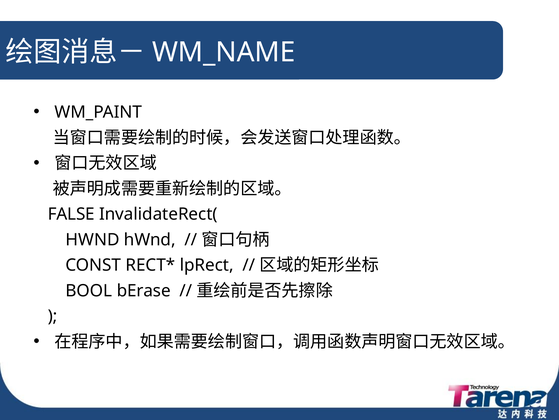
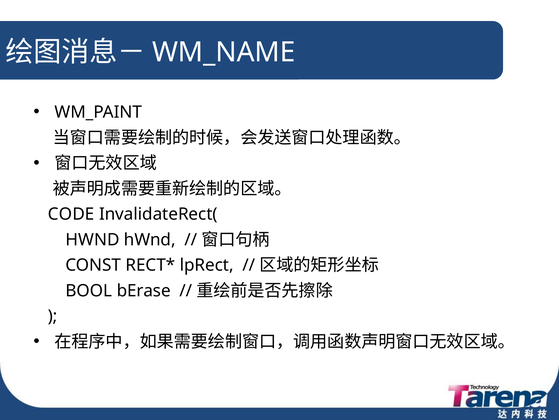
FALSE: FALSE -> CODE (71, 214)
